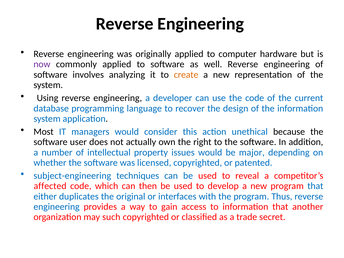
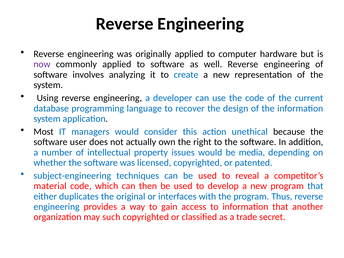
create colour: orange -> blue (186, 75)
major: major -> media (252, 152)
affected: affected -> material (50, 186)
